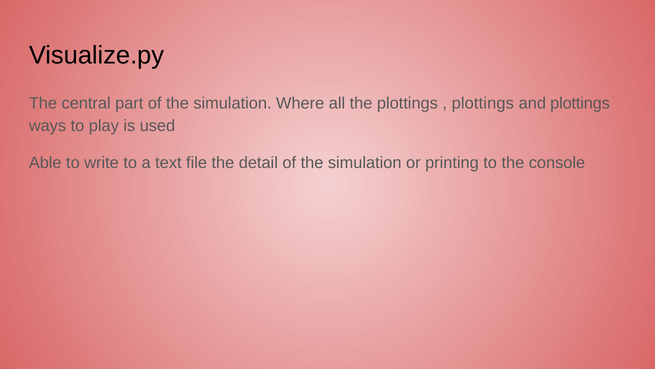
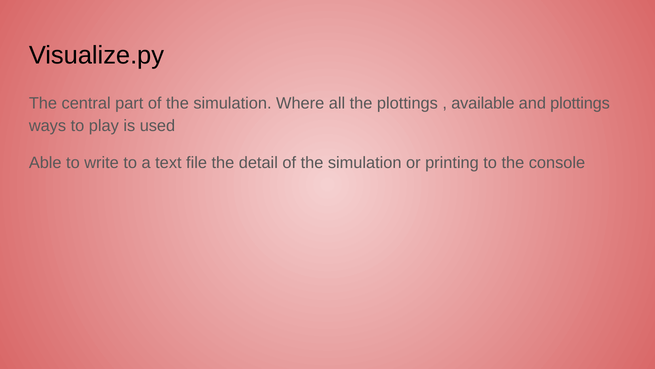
plottings: plottings -> available (483, 103)
